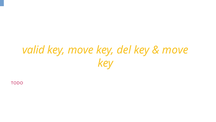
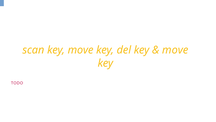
valid: valid -> scan (33, 50)
